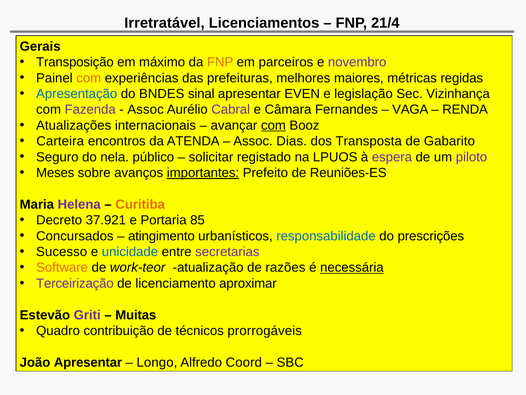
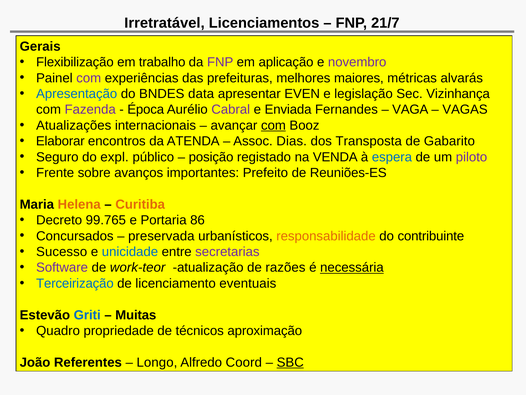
21/4: 21/4 -> 21/7 (385, 23)
Transposição: Transposição -> Flexibilização (75, 62)
máximo: máximo -> trabalho (162, 62)
FNP colour: orange -> purple (220, 62)
parceiros: parceiros -> aplicação (286, 62)
com colour: orange -> purple (89, 78)
regidas: regidas -> alvarás (462, 78)
sinal: sinal -> data (201, 94)
Assoc: Assoc -> Época (146, 109)
Câmara: Câmara -> Enviada (288, 109)
RENDA: RENDA -> VAGAS (465, 109)
Carteira: Carteira -> Elaborar (60, 141)
nela: nela -> expl (115, 157)
solicitar: solicitar -> posição (211, 157)
LPUOS: LPUOS -> VENDA (335, 157)
espera colour: purple -> blue (392, 157)
Meses: Meses -> Frente (55, 173)
importantes underline: present -> none (203, 173)
Helena colour: purple -> orange (79, 204)
37.921: 37.921 -> 99.765 (106, 220)
85: 85 -> 86 (198, 220)
atingimento: atingimento -> preservada (161, 236)
responsabilidade colour: blue -> orange (326, 236)
prescrições: prescrições -> contribuinte (431, 236)
Software colour: orange -> purple (62, 267)
Terceirização colour: purple -> blue (75, 283)
aproximar: aproximar -> eventuais (248, 283)
Griti colour: purple -> blue (87, 315)
contribuição: contribuição -> propriedade (119, 330)
prorrogáveis: prorrogáveis -> aproximação (265, 330)
João Apresentar: Apresentar -> Referentes (88, 362)
SBC underline: none -> present (290, 362)
